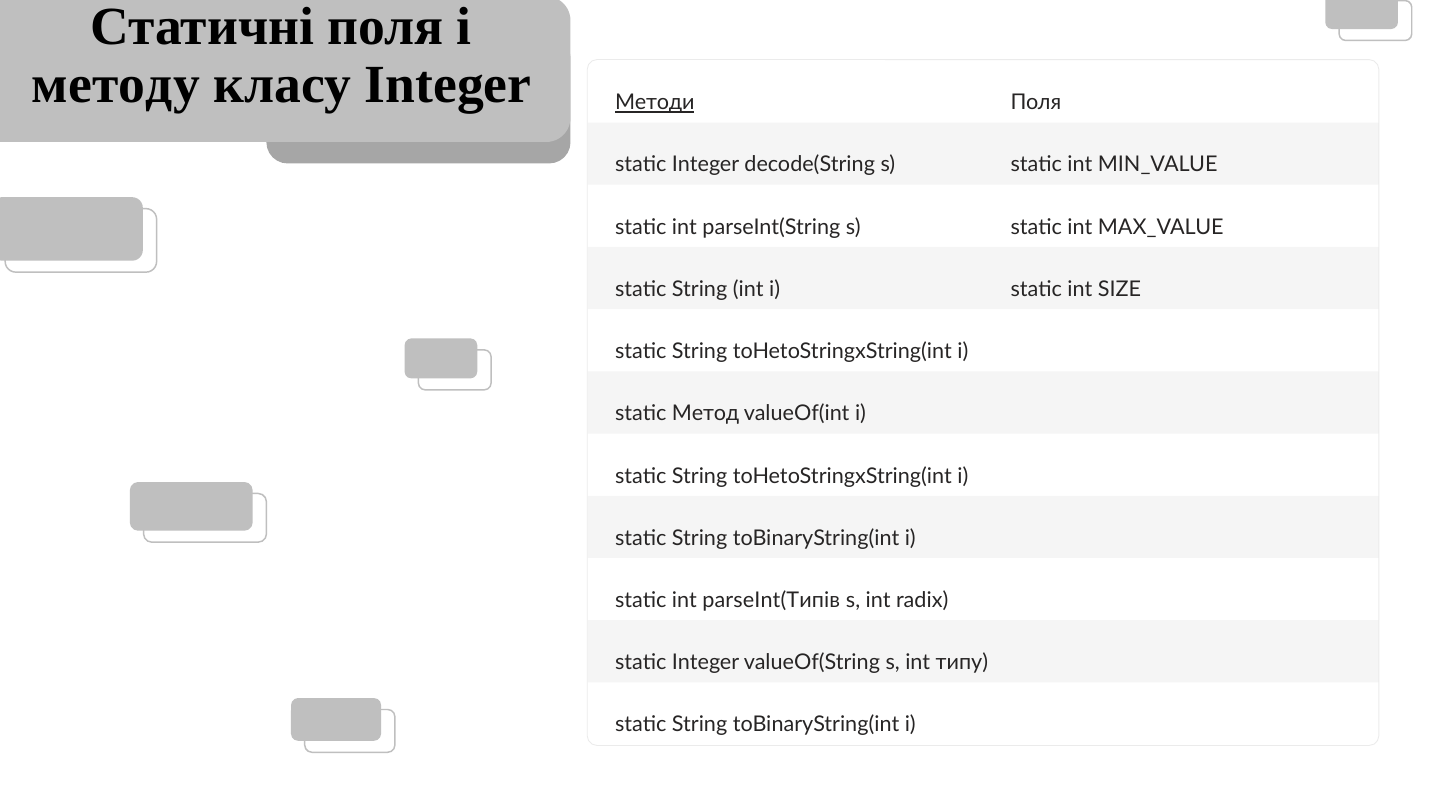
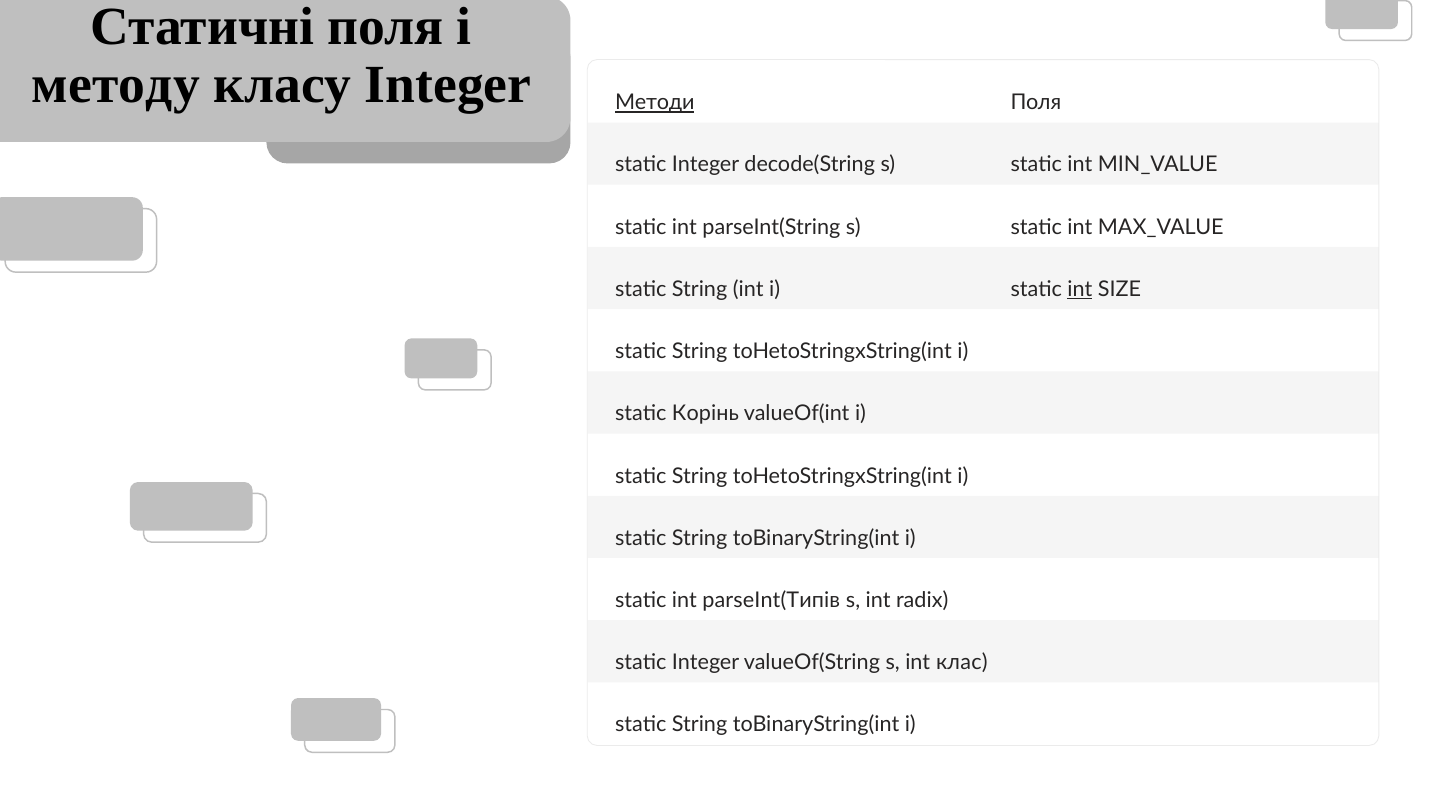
int underline: none -> present (1080, 289)
Метод: Метод -> Корінь (706, 413)
типу: типу -> клас (962, 662)
